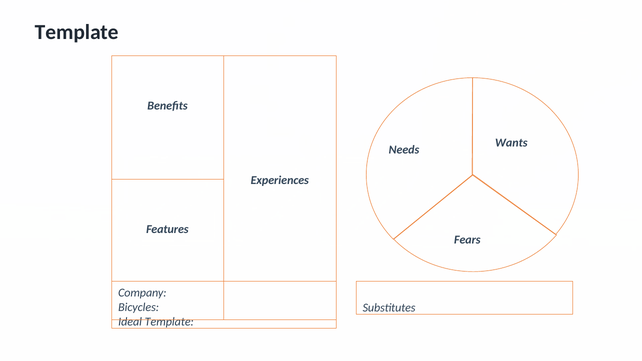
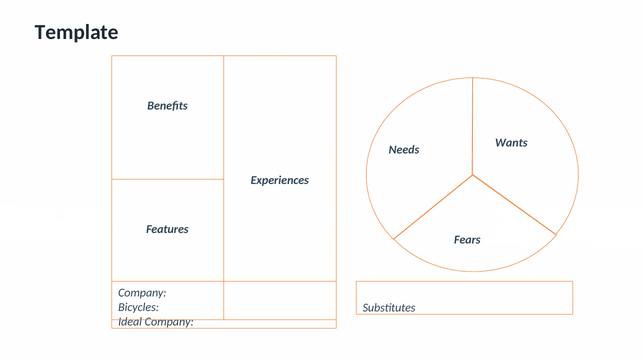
Ideal Template: Template -> Company (169, 322)
